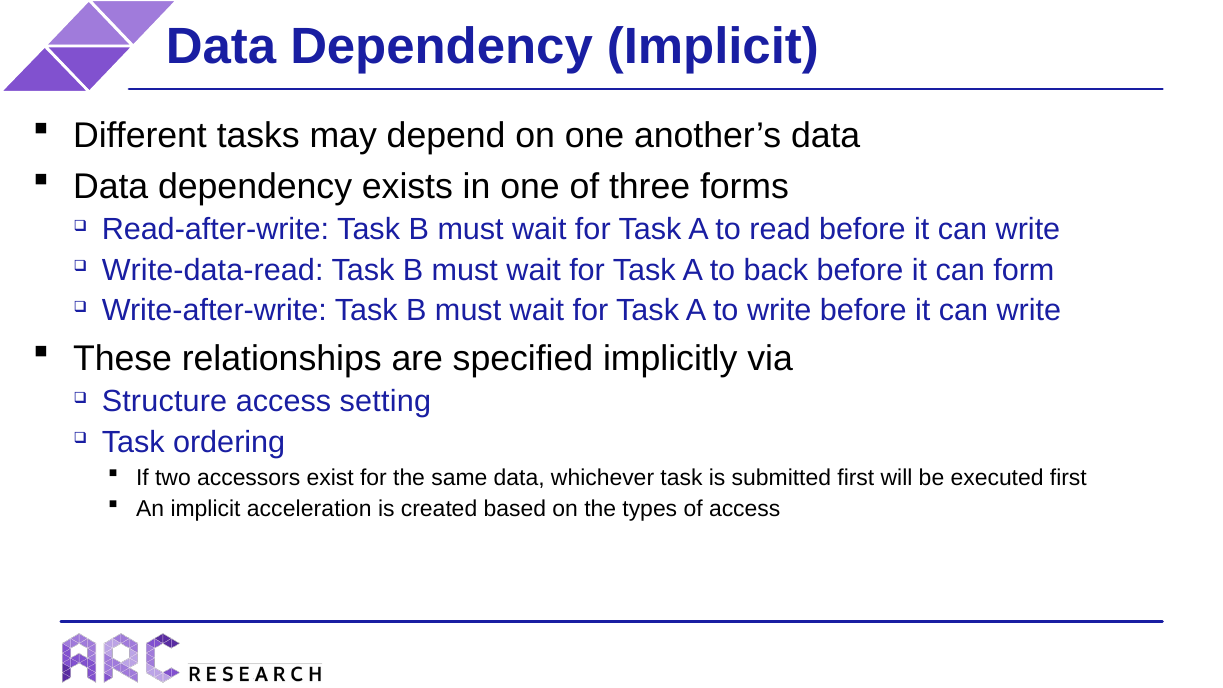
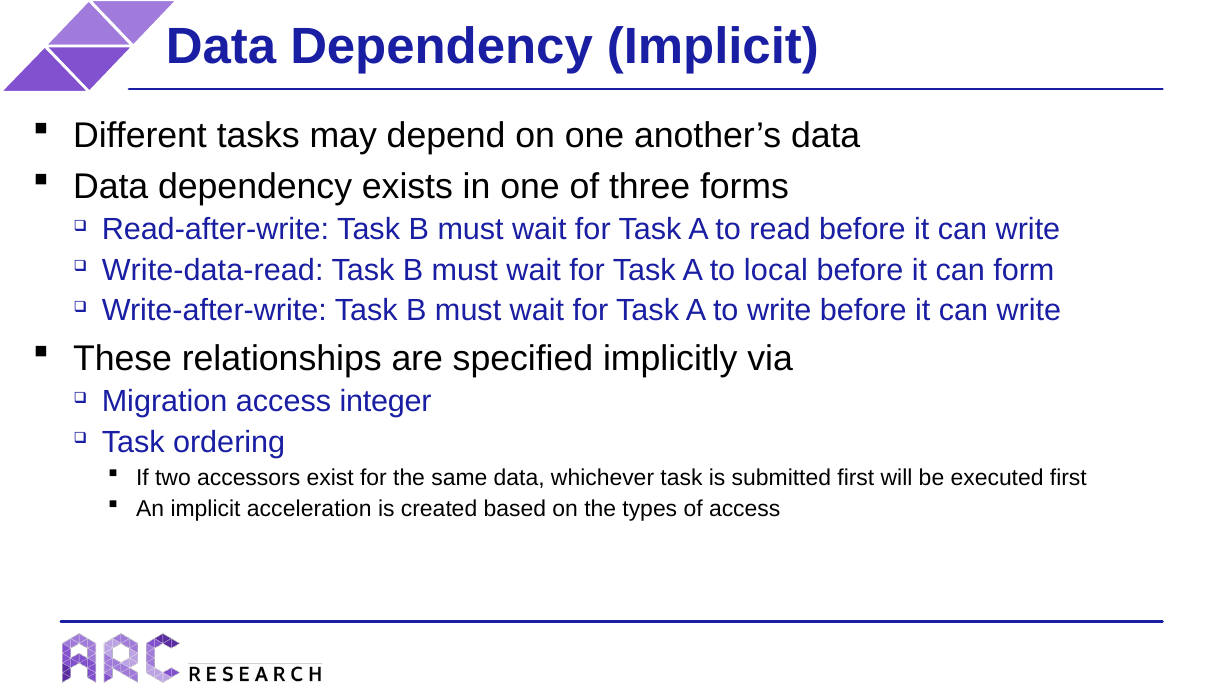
back: back -> local (776, 270)
Structure: Structure -> Migration (165, 402)
setting: setting -> integer (386, 402)
